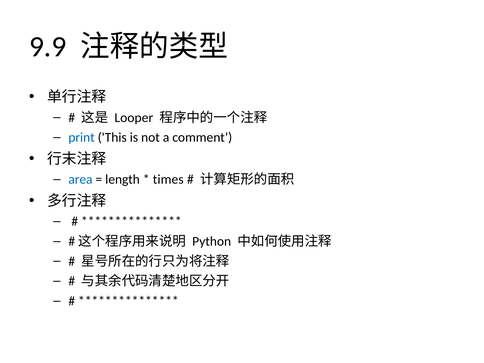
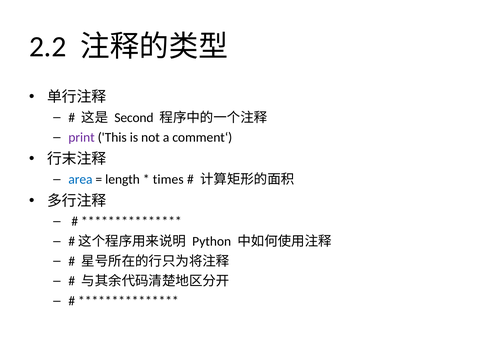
9.9: 9.9 -> 2.2 (48, 47)
Looper: Looper -> Second (134, 118)
print colour: blue -> purple (82, 138)
